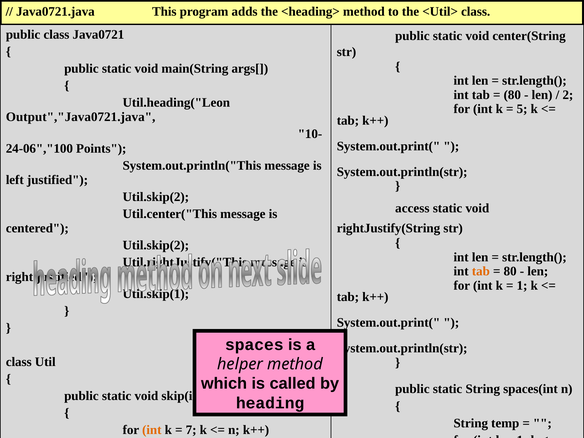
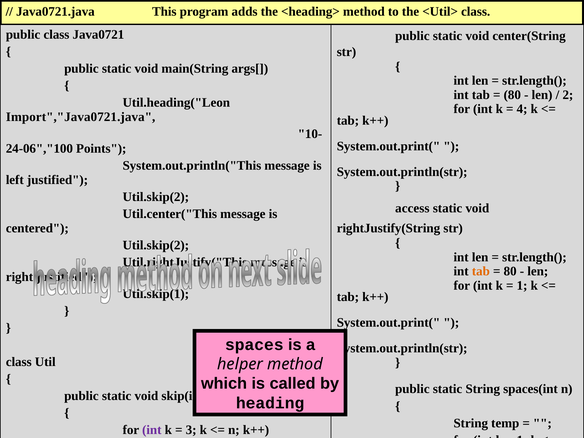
5: 5 -> 4 (522, 109)
Output","Java0721.java: Output","Java0721.java -> Import","Java0721.java (81, 117)
int colour: orange -> purple (152, 430)
7: 7 -> 3 (191, 430)
